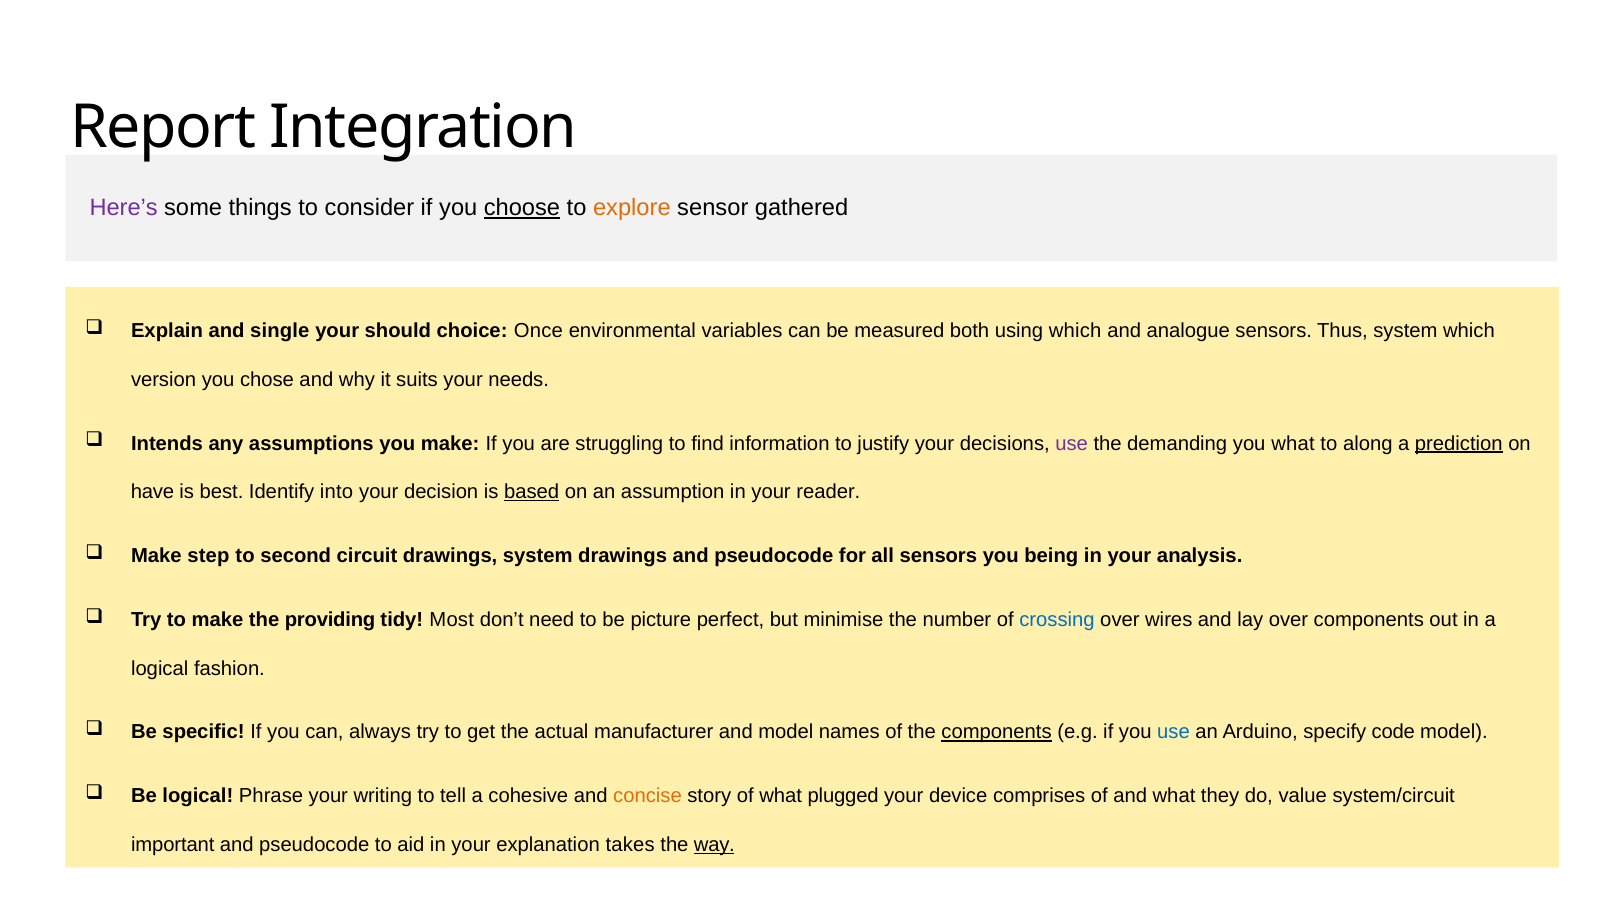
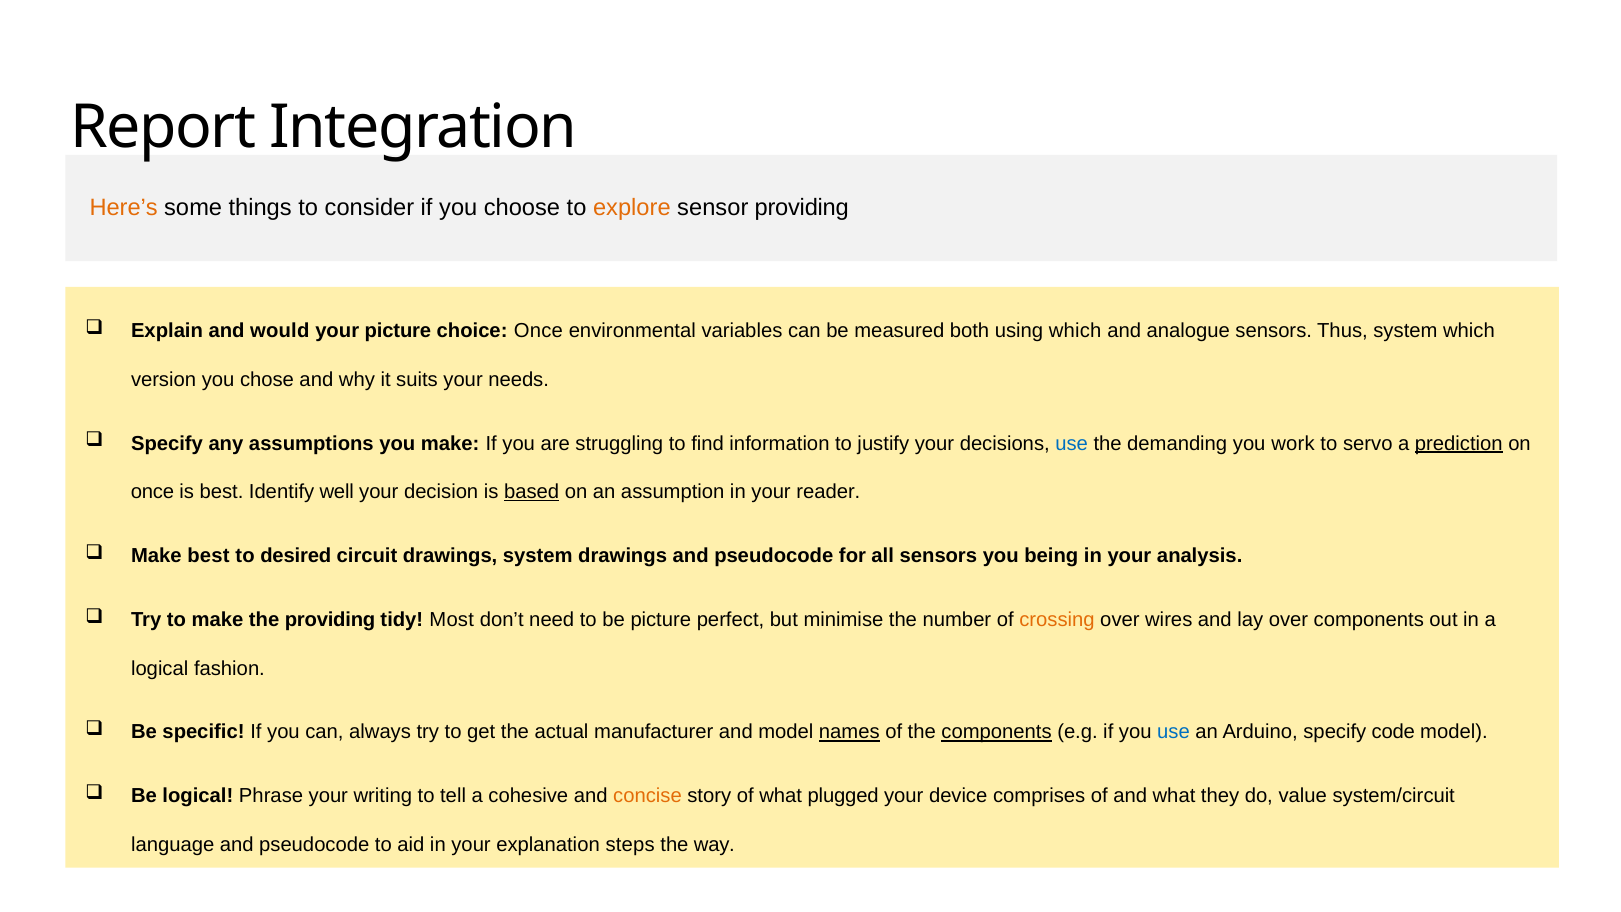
Here’s colour: purple -> orange (124, 208)
choose underline: present -> none (522, 208)
sensor gathered: gathered -> providing (802, 208)
single: single -> would (280, 331)
your should: should -> picture (398, 331)
Intends: Intends -> Specify (167, 443)
use colour: purple -> blue (1072, 443)
you what: what -> work (1293, 443)
along: along -> servo (1368, 443)
have: have -> once (153, 492)
into: into -> well (337, 492)
Make step: step -> best (208, 556)
second: second -> desired (296, 556)
crossing colour: blue -> orange (1057, 620)
names underline: none -> present (849, 732)
important: important -> language (173, 845)
takes: takes -> steps (630, 845)
way underline: present -> none (714, 845)
